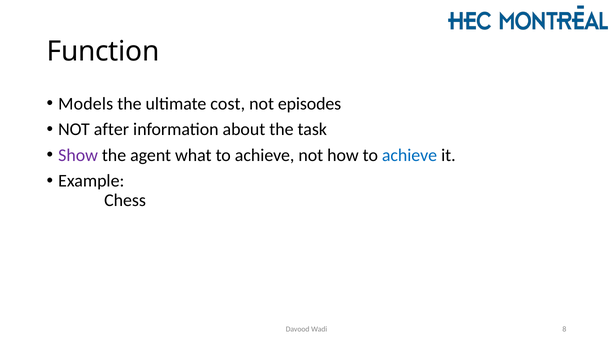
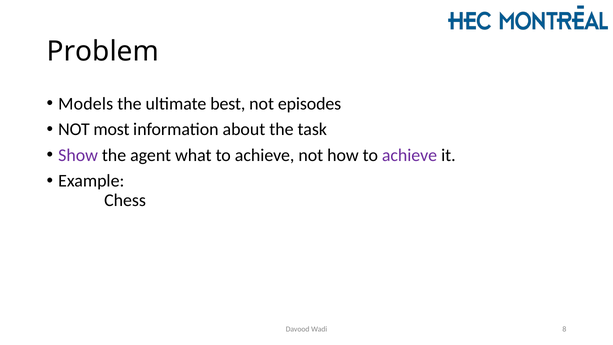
Function: Function -> Problem (103, 51)
cost: cost -> best (228, 104)
after: after -> most (112, 129)
achieve colour: blue -> purple (410, 155)
